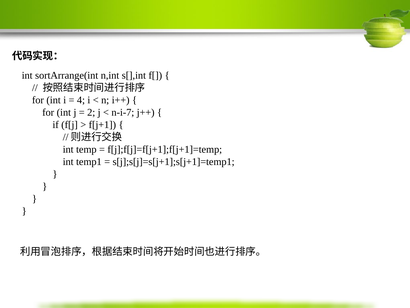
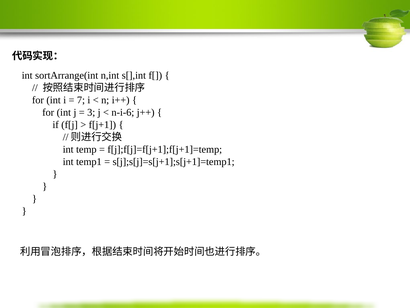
4: 4 -> 7 (81, 100)
2: 2 -> 3 (91, 112)
n-i-7: n-i-7 -> n-i-6 (123, 112)
